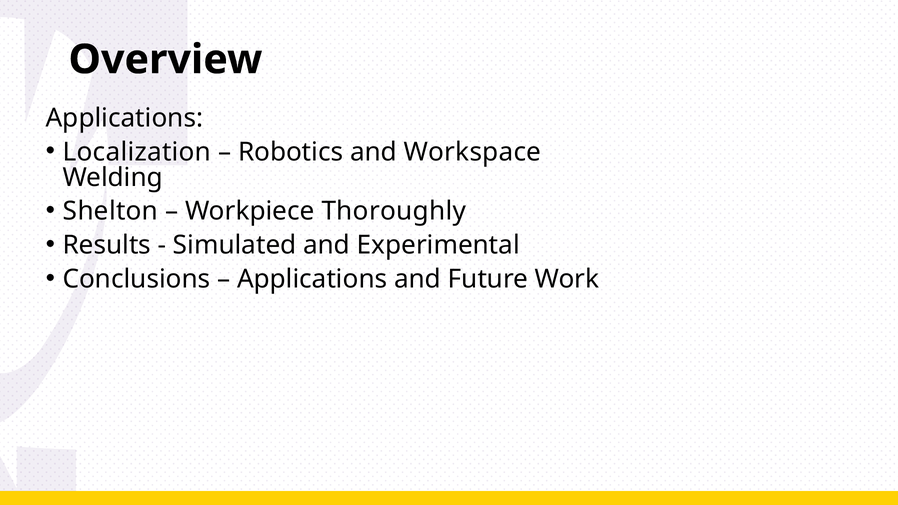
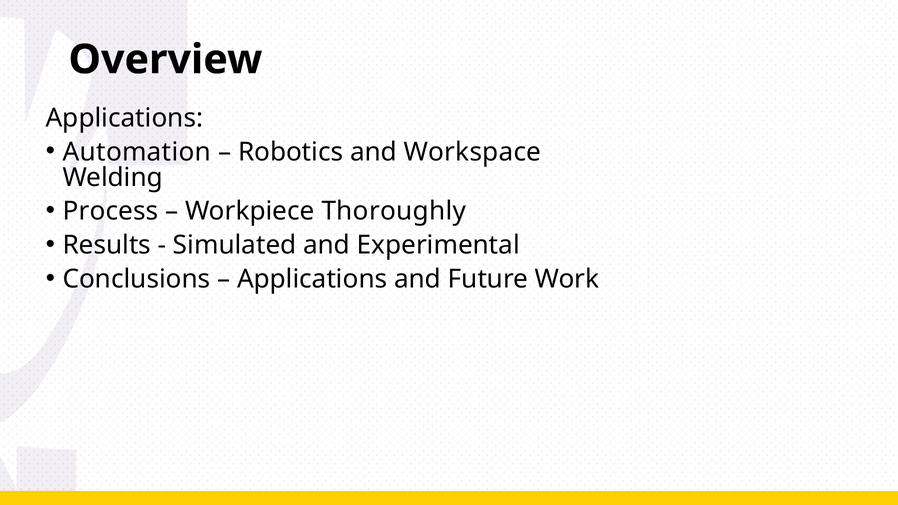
Localization: Localization -> Automation (137, 152)
Shelton: Shelton -> Process (111, 211)
